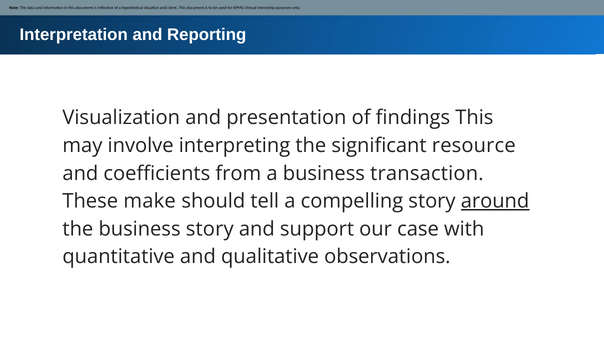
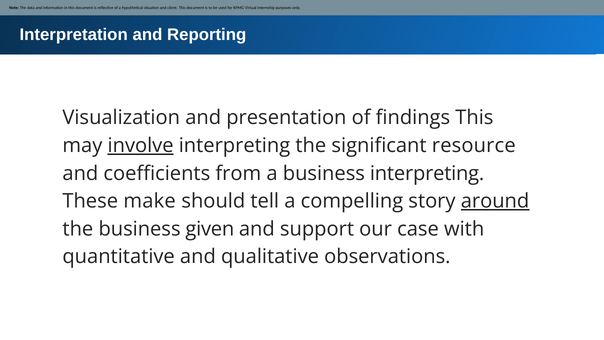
involve underline: none -> present (141, 145)
business transaction: transaction -> interpreting (427, 173)
business story: story -> given (210, 229)
